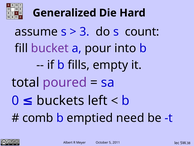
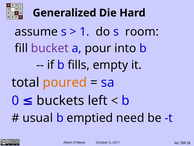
3: 3 -> 1 (84, 32)
count: count -> room (142, 32)
poured colour: purple -> orange (65, 82)
comb: comb -> usual (38, 118)
